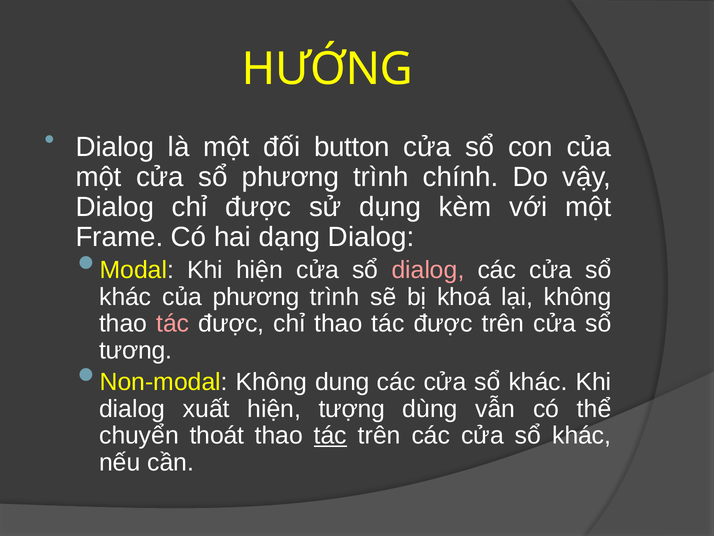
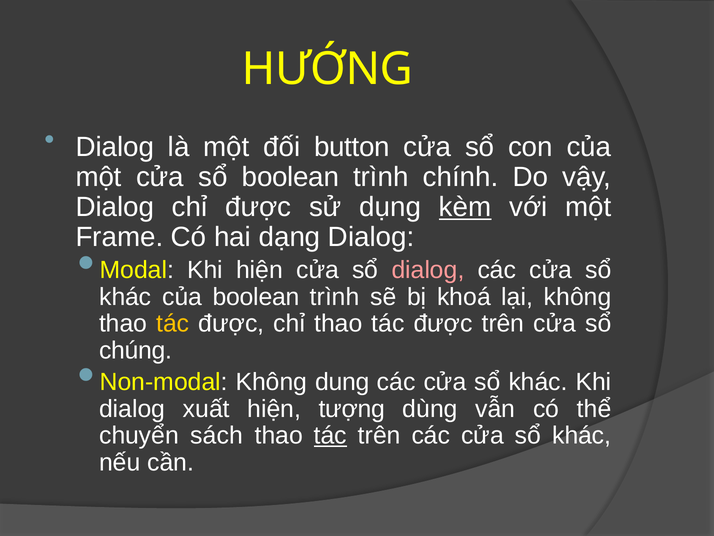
sổ phương: phương -> boolean (290, 177)
kèm underline: none -> present (465, 207)
của phương: phương -> boolean (256, 297)
tác colour: pink -> yellow (173, 323)
tương: tương -> chúng (136, 350)
thoát: thoát -> sách (217, 435)
